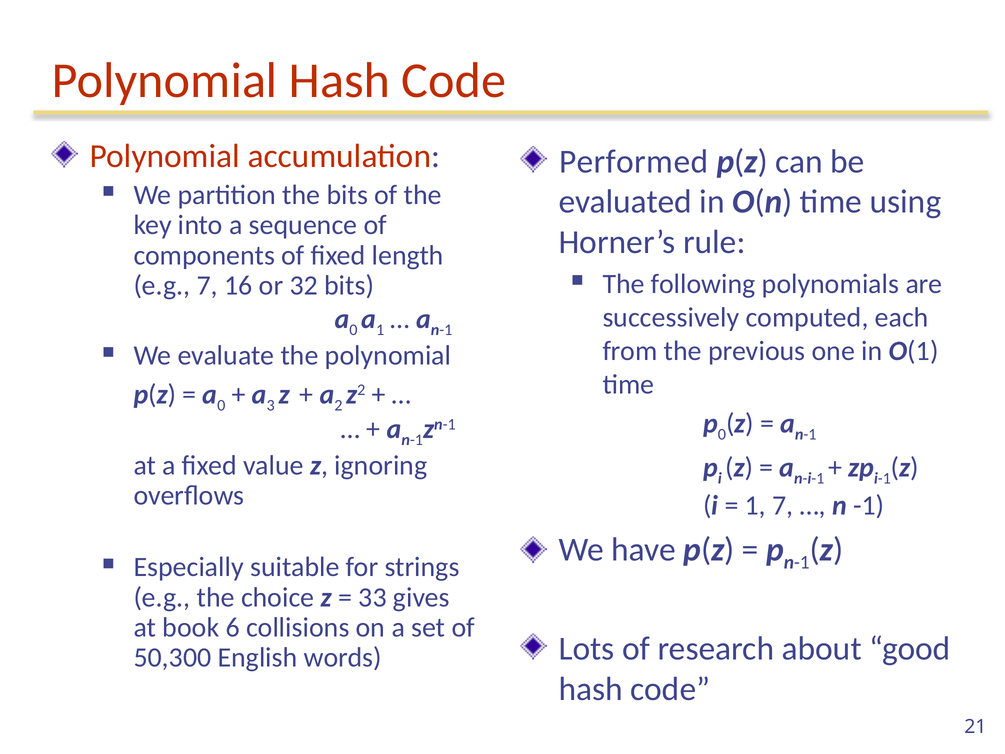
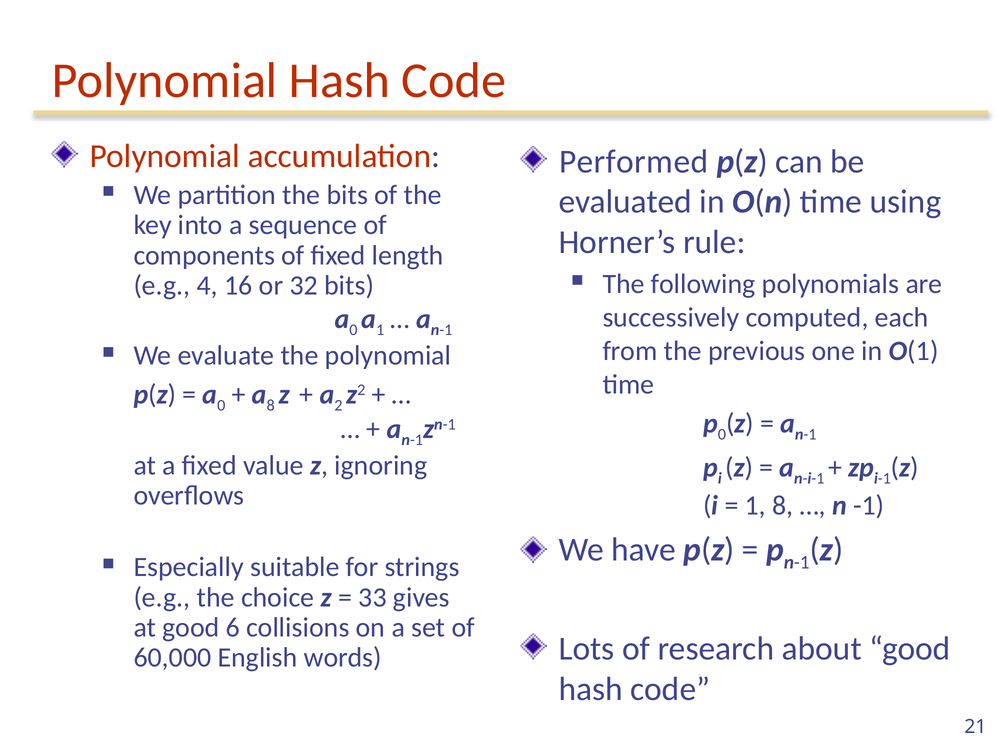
e.g 7: 7 -> 4 (207, 285)
a 3: 3 -> 8 (271, 405)
1 7: 7 -> 8 (783, 505)
at book: book -> good (191, 627)
50,300: 50,300 -> 60,000 (172, 657)
